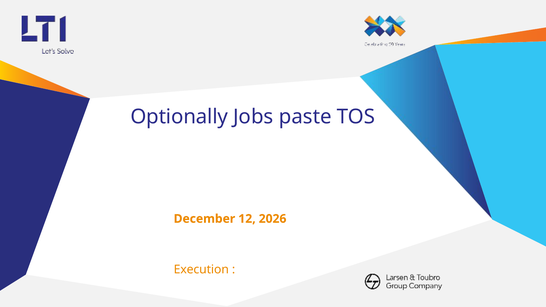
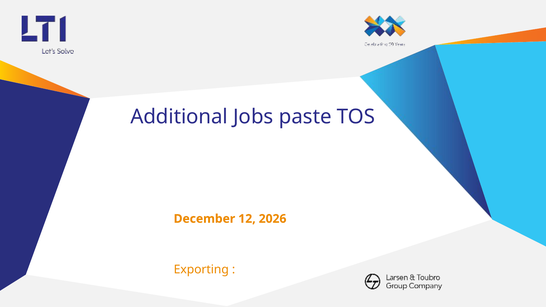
Optionally: Optionally -> Additional (179, 117)
Execution: Execution -> Exporting (201, 270)
